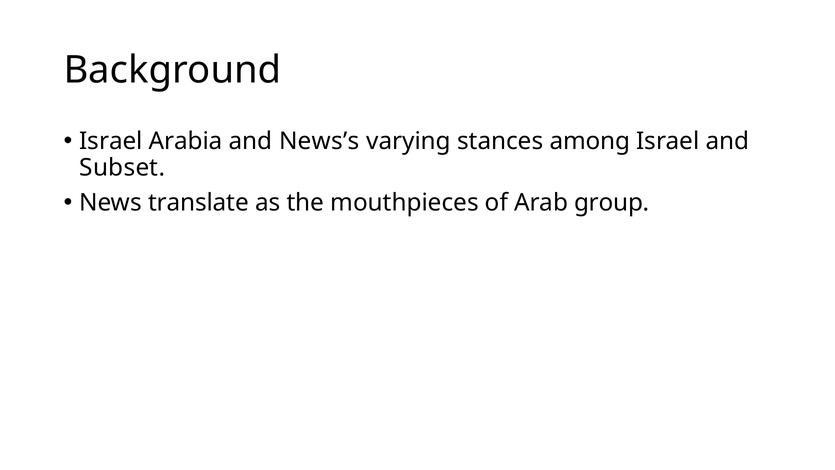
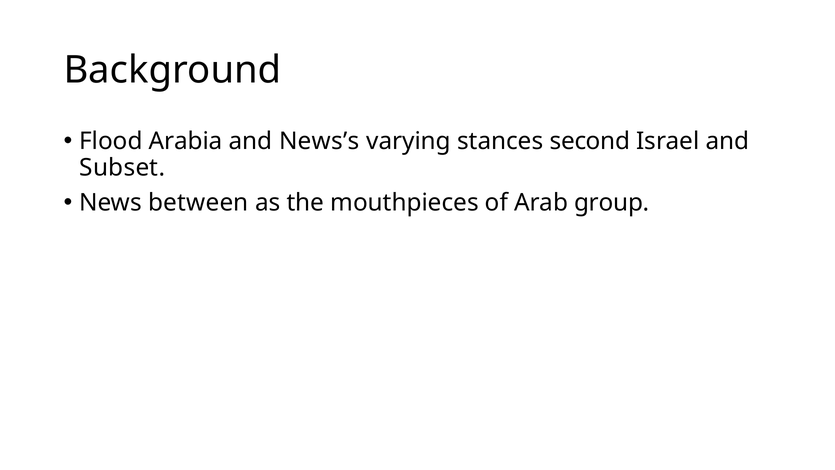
Israel: Israel -> Flood (111, 141)
among: among -> second (590, 141)
translate: translate -> between (198, 202)
